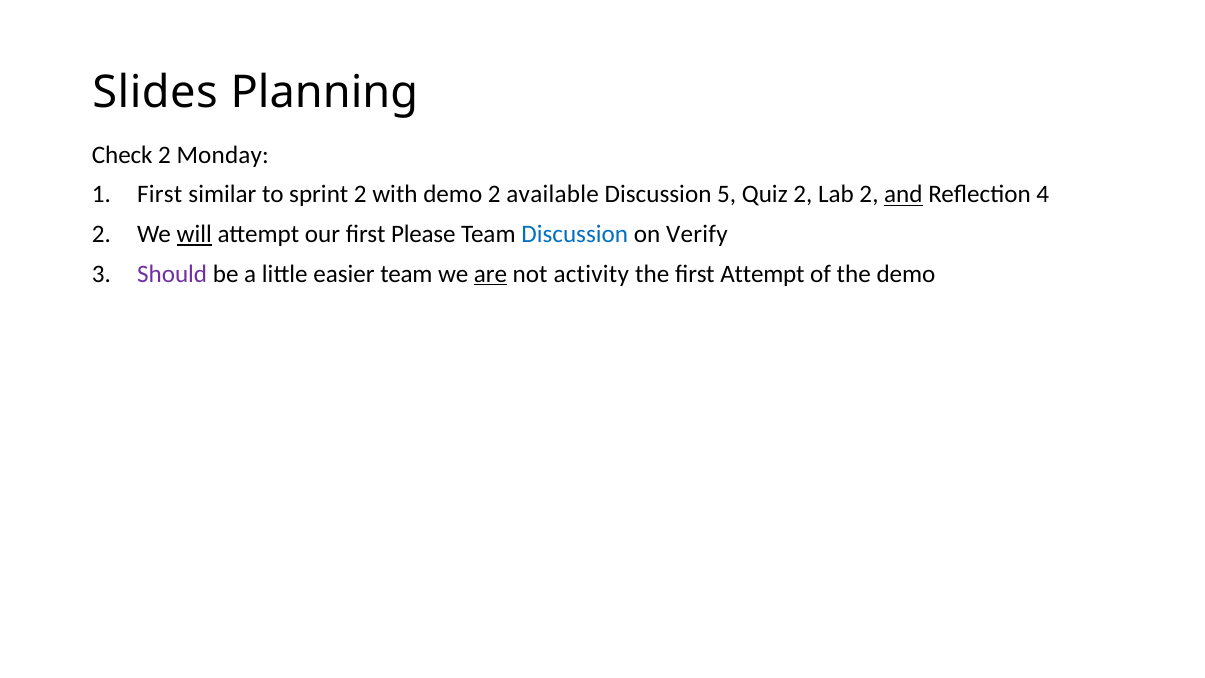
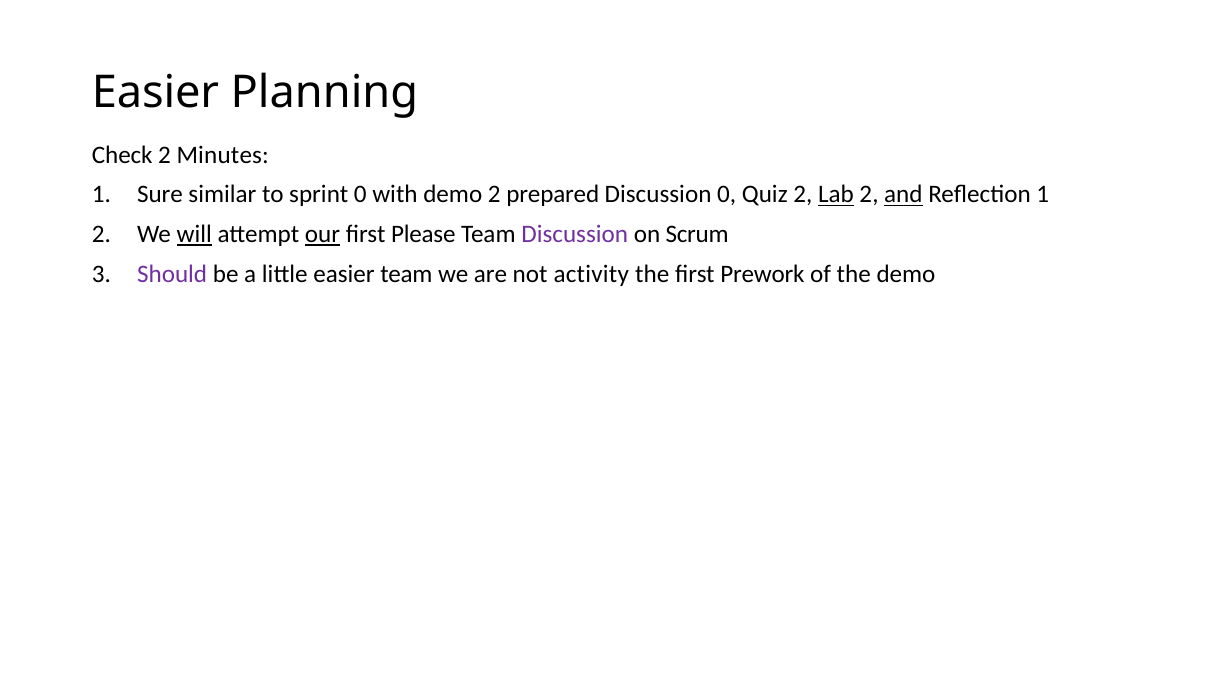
Slides: Slides -> Easier (155, 92)
Monday: Monday -> Minutes (223, 155)
1 First: First -> Sure (160, 194)
sprint 2: 2 -> 0 (360, 194)
available: available -> prepared (553, 194)
Discussion 5: 5 -> 0 (727, 194)
Lab underline: none -> present (836, 194)
Reflection 4: 4 -> 1 (1043, 194)
our underline: none -> present (323, 234)
Discussion colour: blue -> purple (575, 234)
Verify: Verify -> Scrum (697, 234)
are underline: present -> none (490, 274)
first Attempt: Attempt -> Prework (762, 274)
